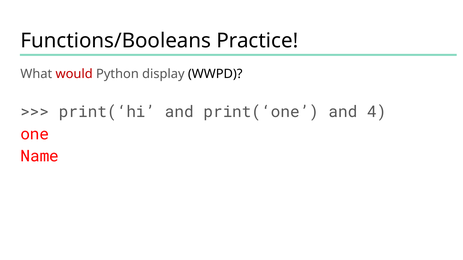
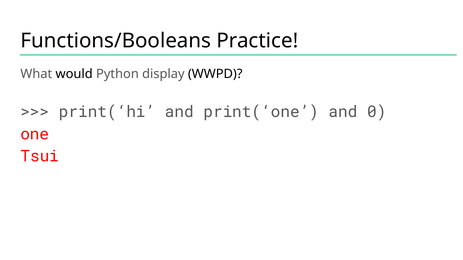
would colour: red -> black (74, 74)
4: 4 -> 0 (377, 112)
Name: Name -> Tsui (40, 156)
